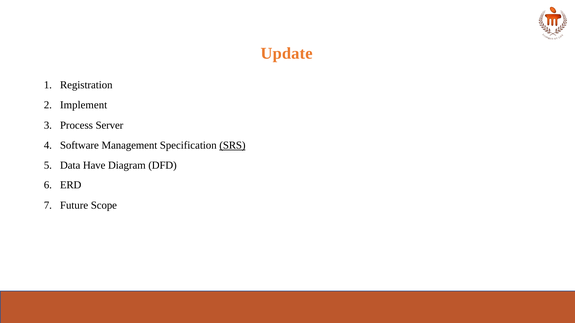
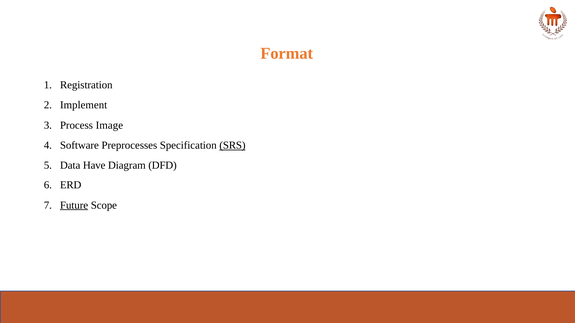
Update: Update -> Format (287, 53)
Server: Server -> Image (109, 125)
Management: Management -> Preprocesses (129, 146)
Future underline: none -> present (74, 205)
